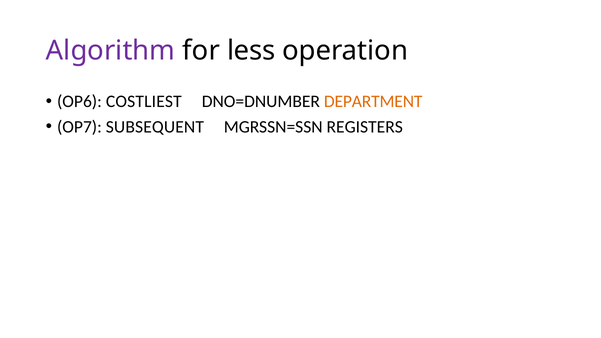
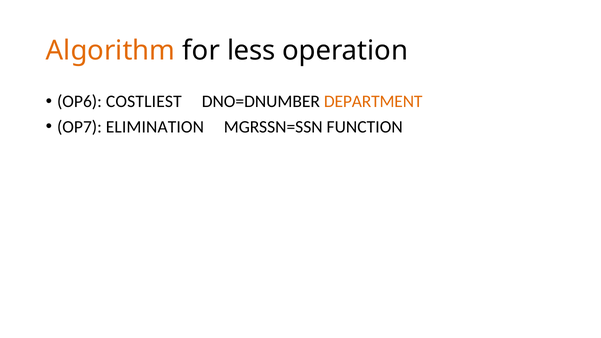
Algorithm colour: purple -> orange (111, 50)
SUBSEQUENT: SUBSEQUENT -> ELIMINATION (155, 127)
REGISTERS: REGISTERS -> FUNCTION (365, 127)
